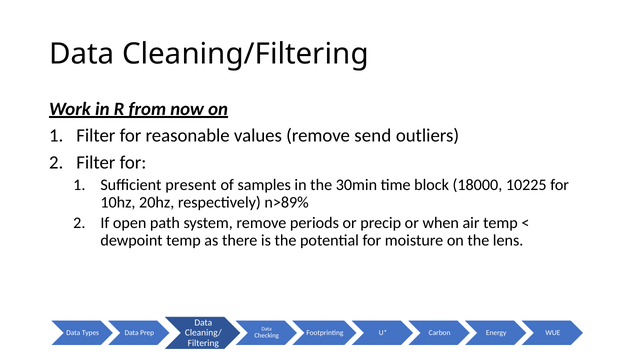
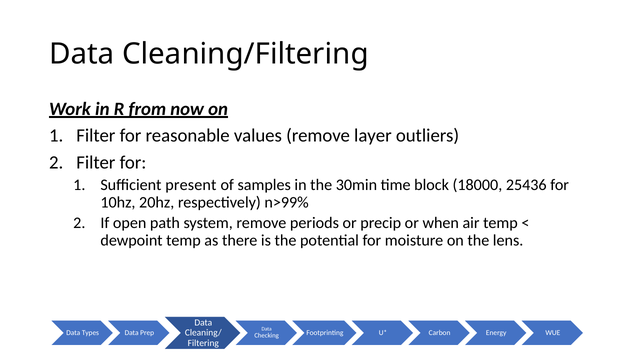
send: send -> layer (373, 136)
10225: 10225 -> 25436 (526, 185)
n>89%: n>89% -> n>99% (287, 202)
